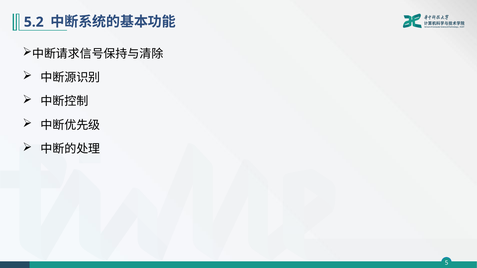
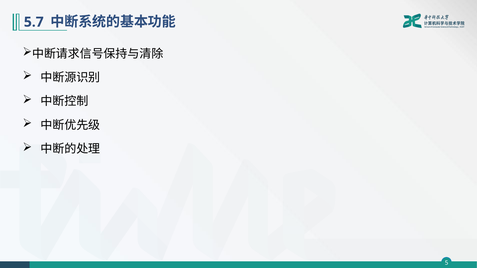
5.2: 5.2 -> 5.7 (34, 22)
